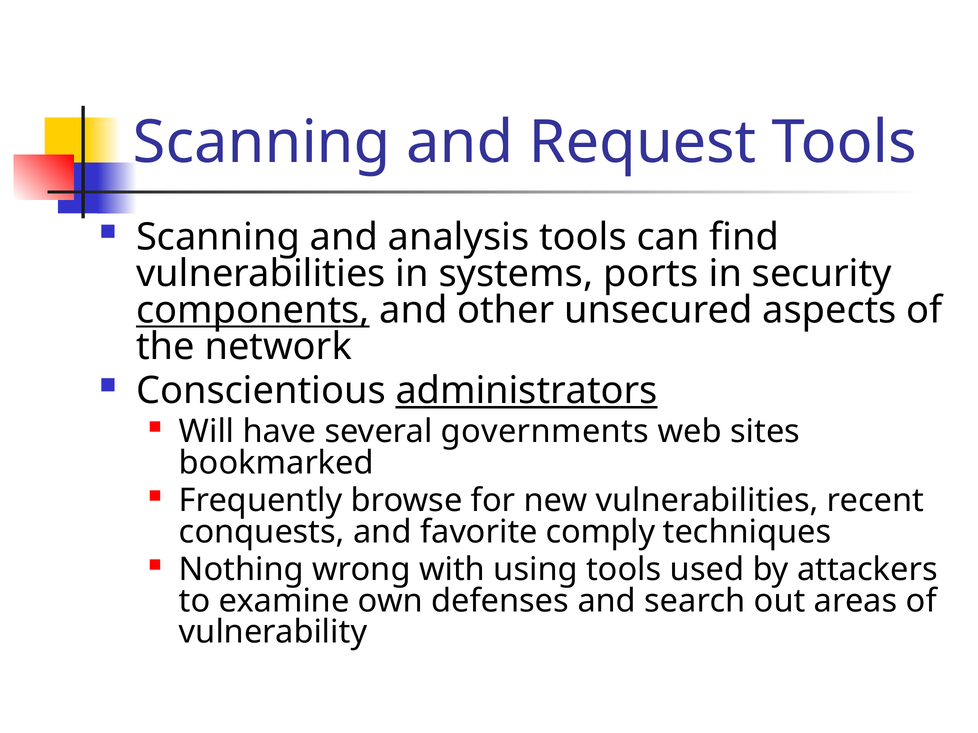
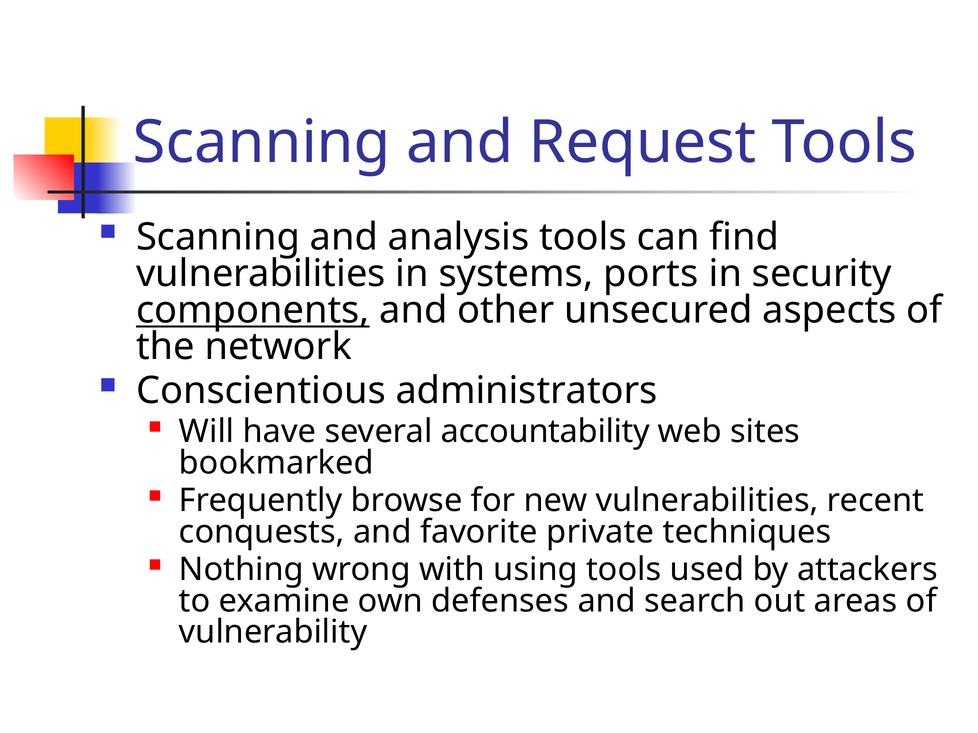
administrators underline: present -> none (527, 391)
governments: governments -> accountability (545, 432)
comply: comply -> private (600, 532)
